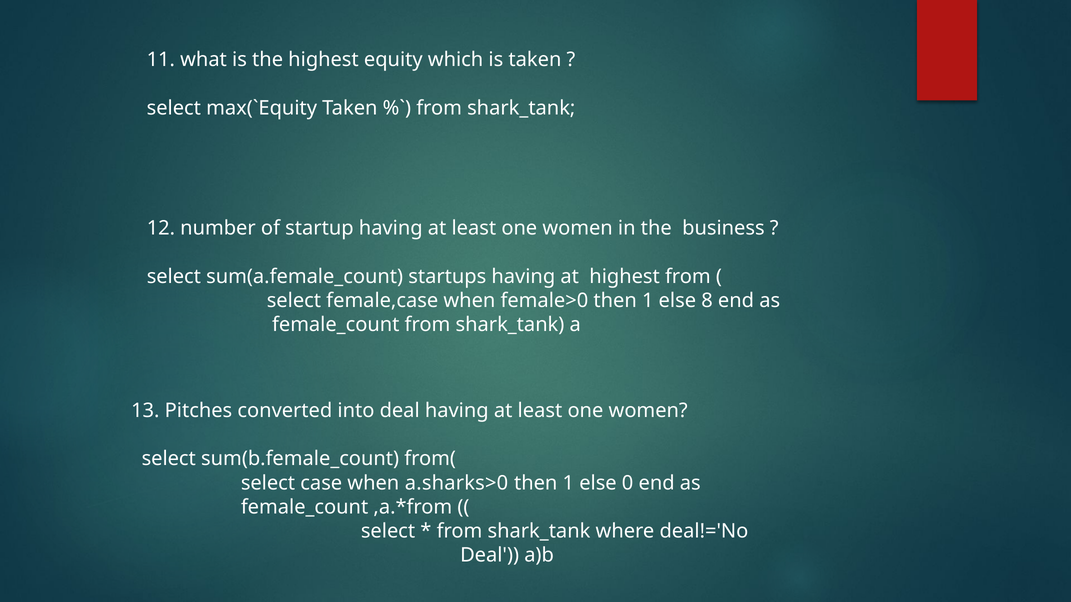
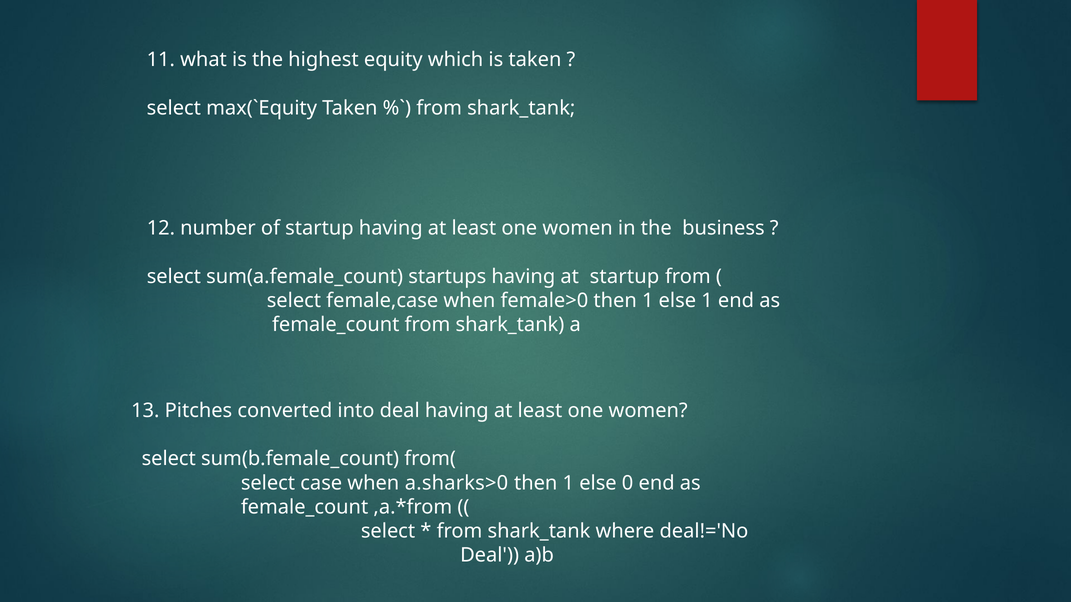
at highest: highest -> startup (624, 277)
else 8: 8 -> 1 (707, 301)
